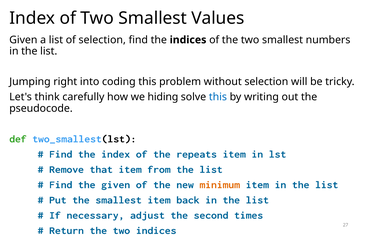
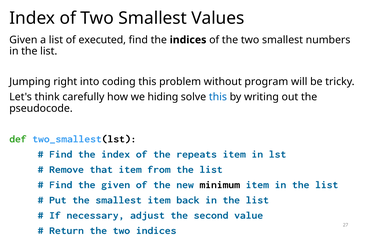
of selection: selection -> executed (102, 40)
without selection: selection -> program (266, 82)
minimum colour: orange -> black (220, 185)
times: times -> value (249, 215)
